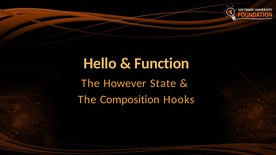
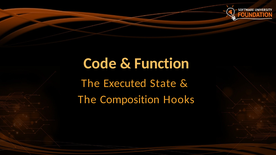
Hello: Hello -> Code (100, 64)
However: However -> Executed (125, 83)
